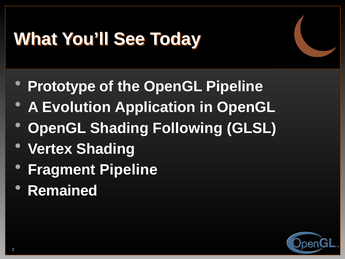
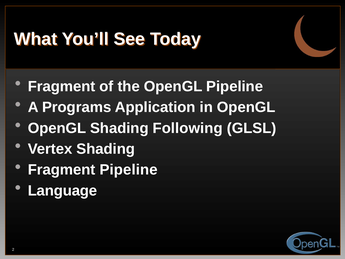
Prototype: Prototype -> Fragment (62, 86)
Evolution: Evolution -> Programs (77, 107)
Remained: Remained -> Language (62, 190)
